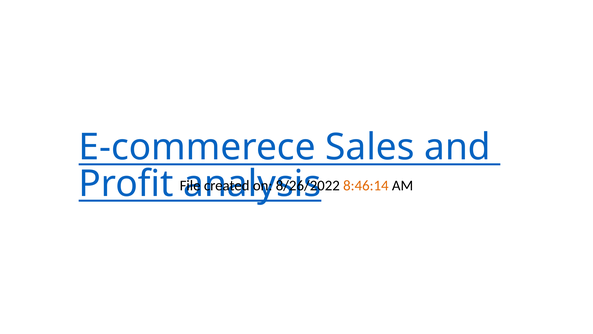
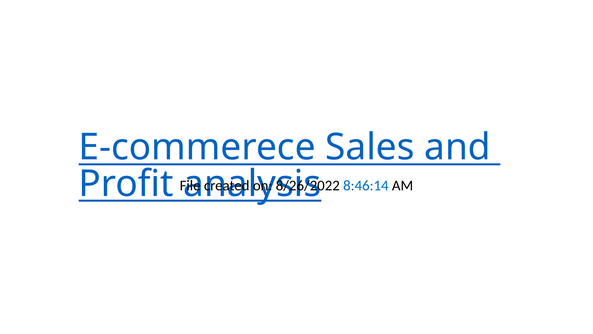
8:46:14 colour: orange -> blue (366, 185)
